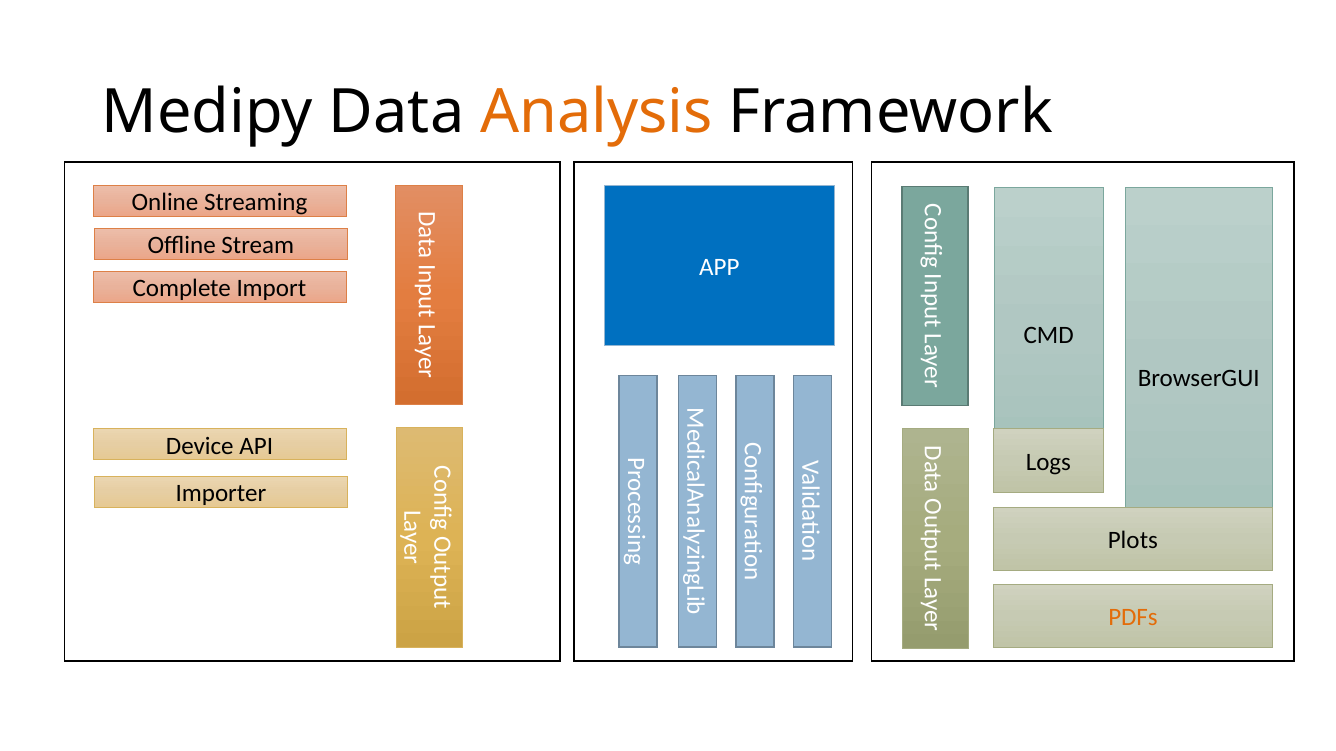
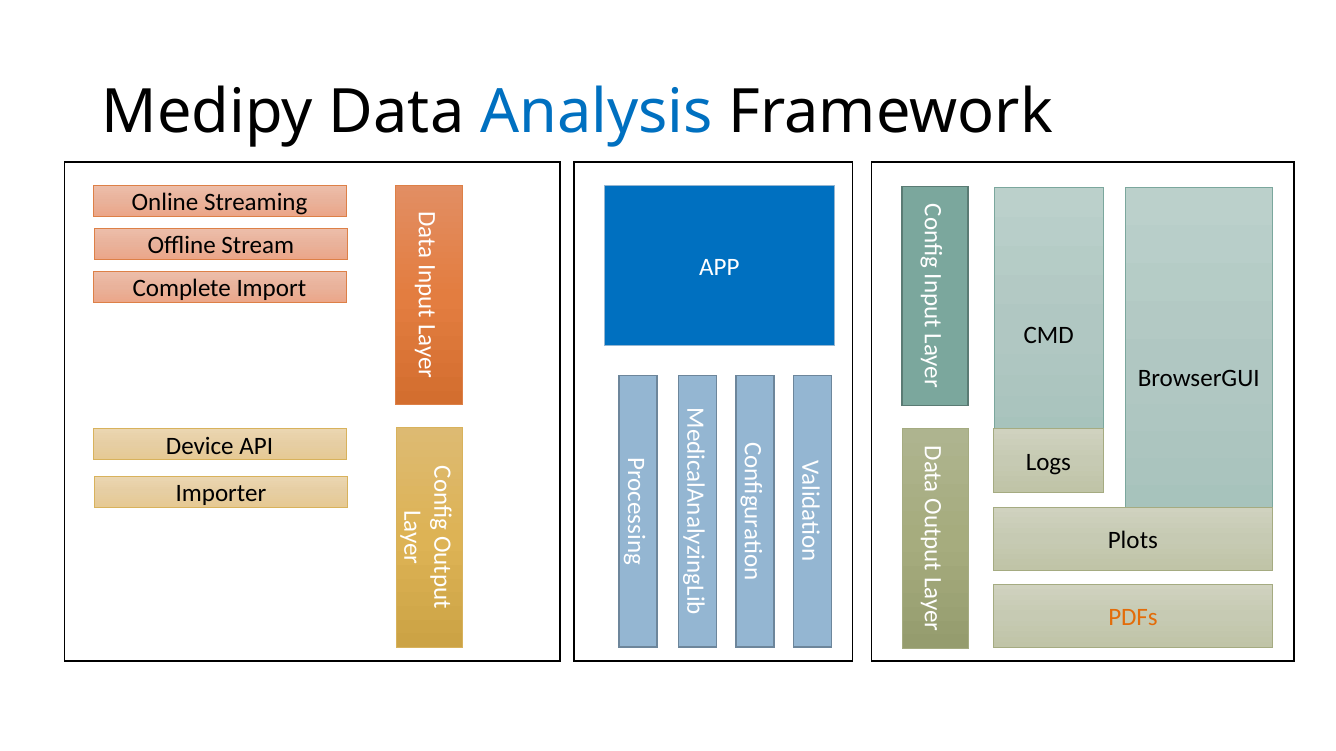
Analysis colour: orange -> blue (597, 112)
